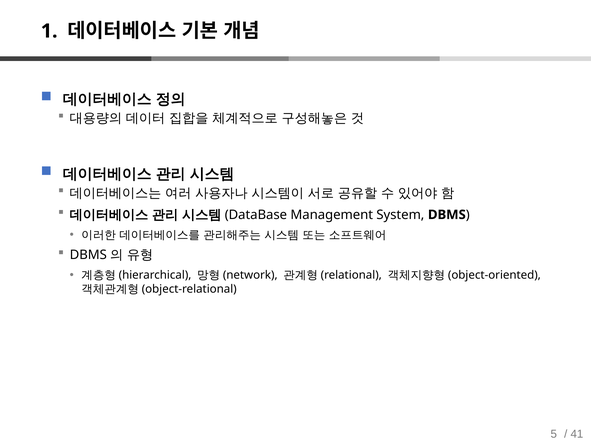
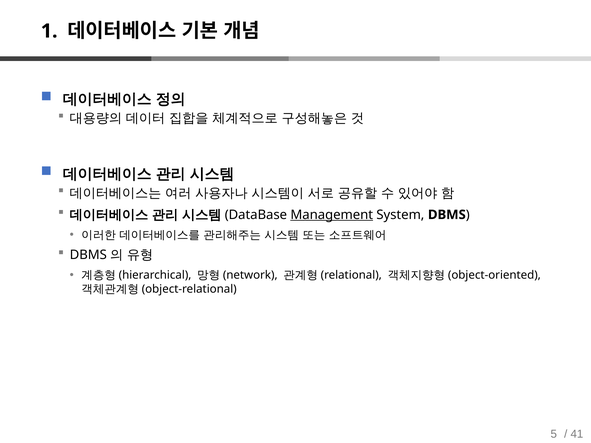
Management underline: none -> present (332, 215)
